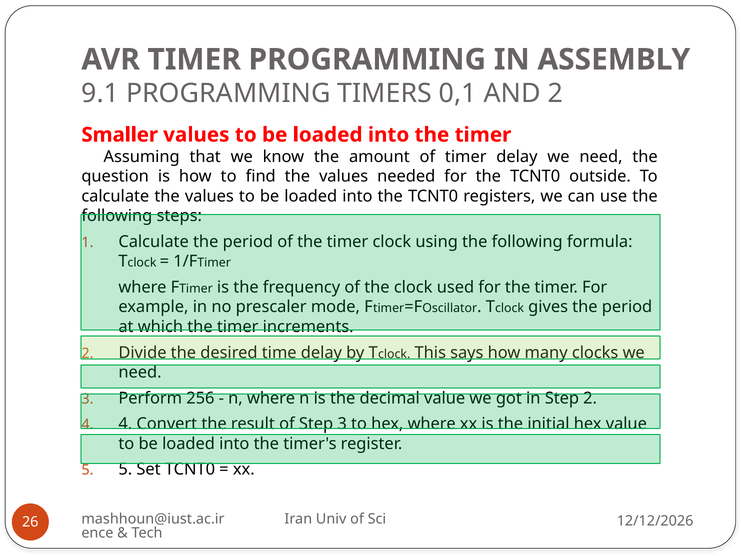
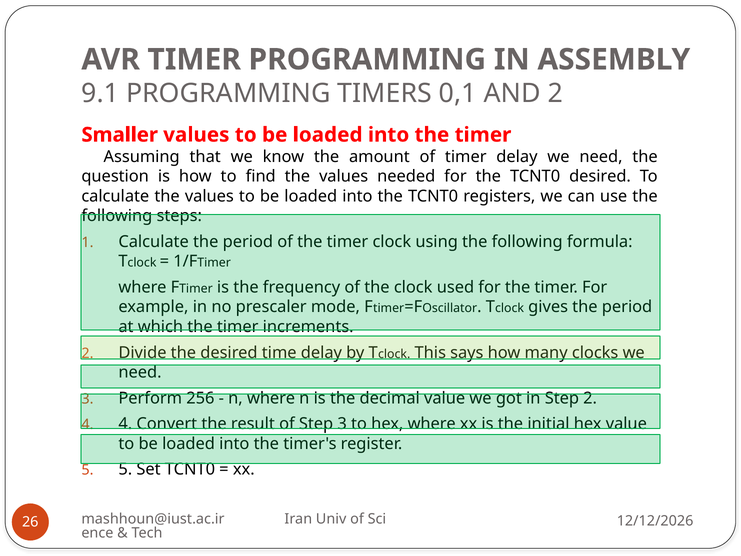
TCNT0 outside: outside -> desired (600, 176)
